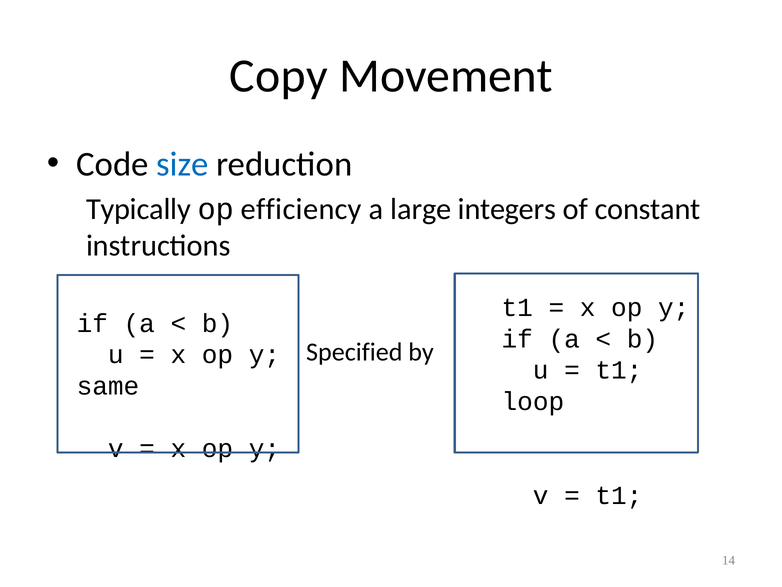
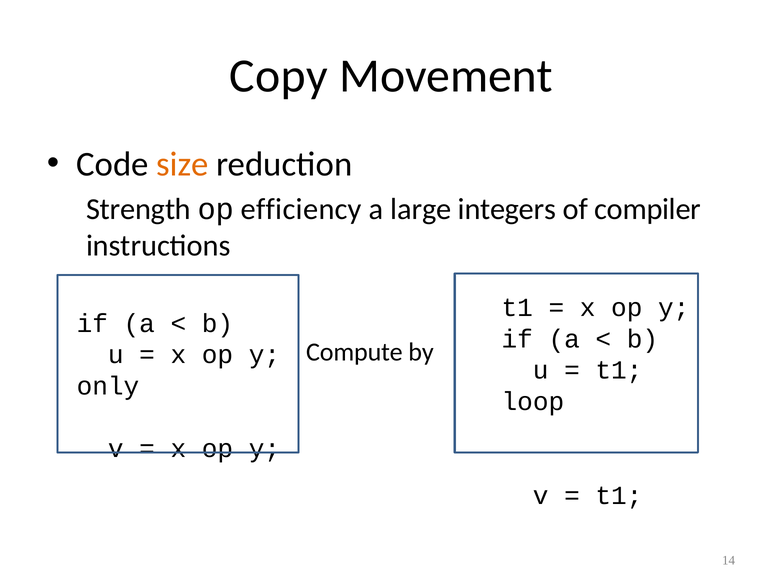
size colour: blue -> orange (182, 164)
Typically: Typically -> Strength (138, 209)
constant: constant -> compiler (648, 209)
Specified: Specified -> Compute (354, 352)
same: same -> only (108, 386)
